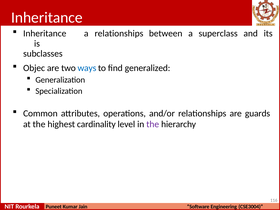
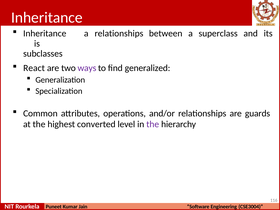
Objec: Objec -> React (34, 68)
ways colour: blue -> purple (87, 68)
cardinality: cardinality -> converted (96, 124)
